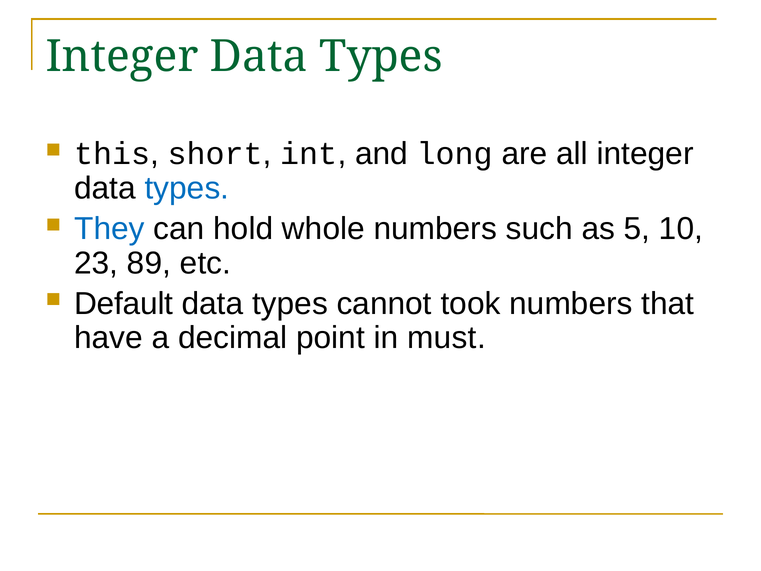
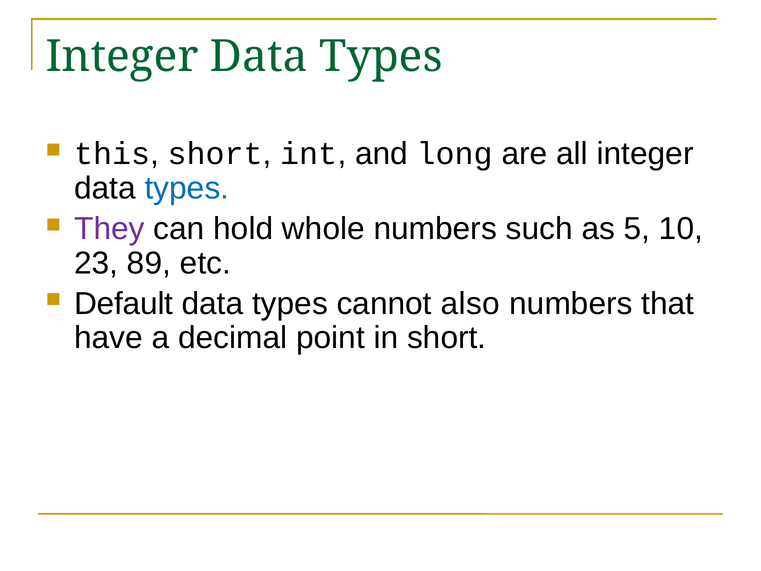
They colour: blue -> purple (109, 229)
took: took -> also (470, 304)
in must: must -> short (447, 338)
